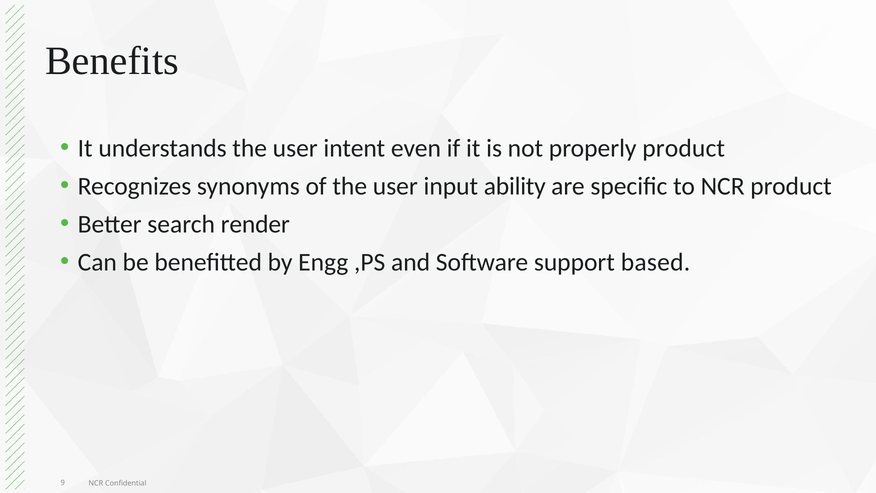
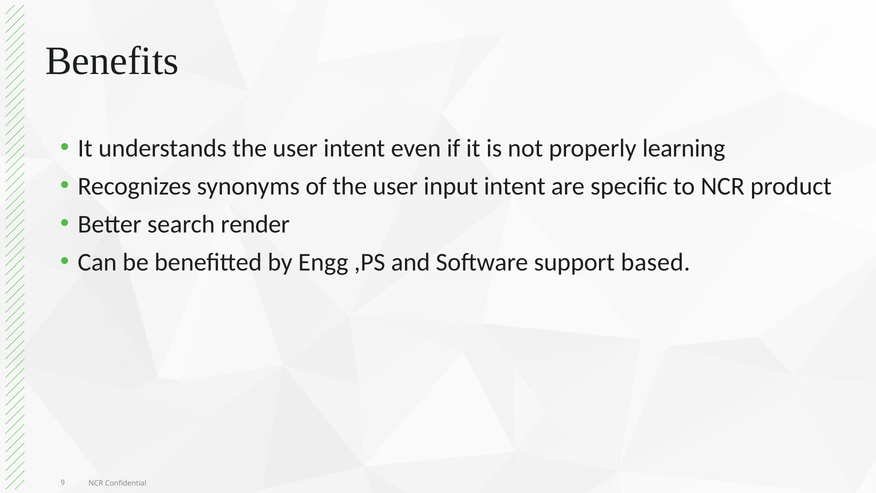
properly product: product -> learning (684, 148)
input ability: ability -> intent (515, 186)
